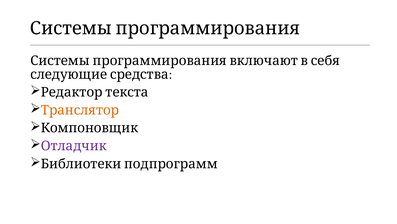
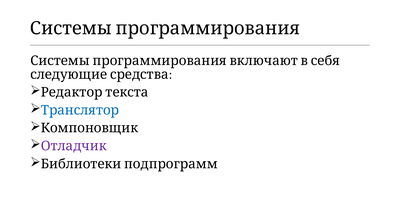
Транслятор colour: orange -> blue (80, 110)
